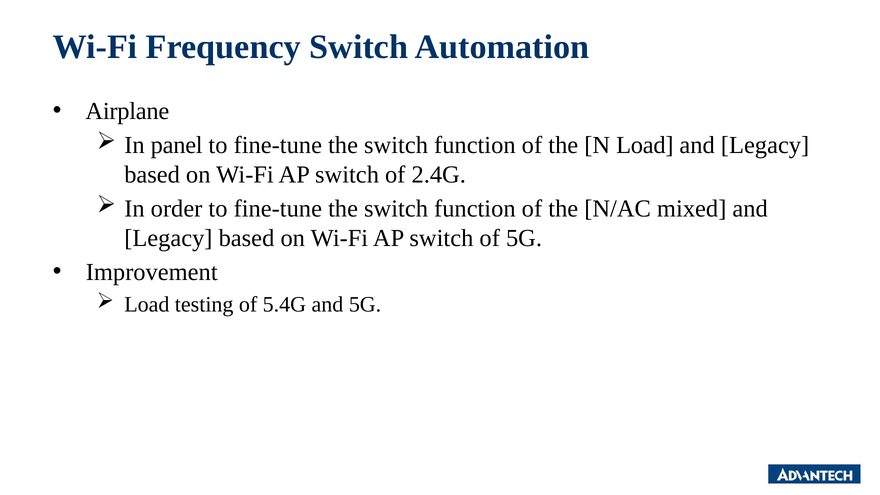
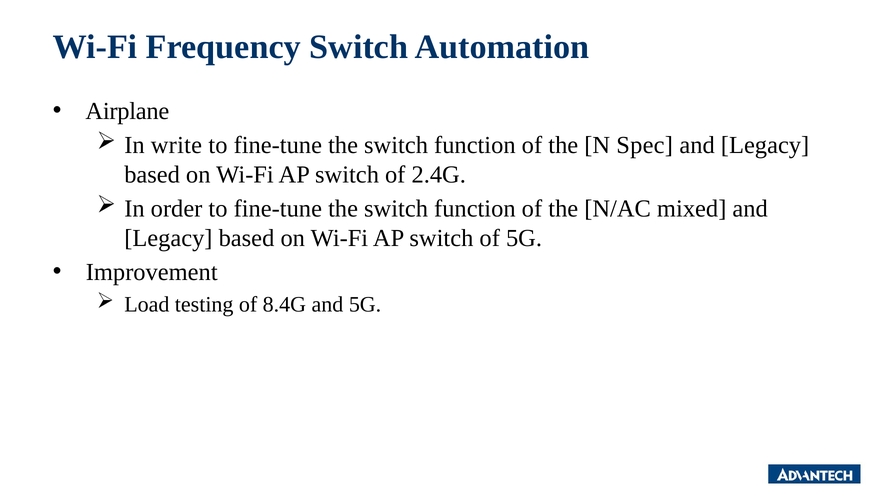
panel: panel -> write (176, 145)
N Load: Load -> Spec (645, 145)
5.4G: 5.4G -> 8.4G (284, 304)
